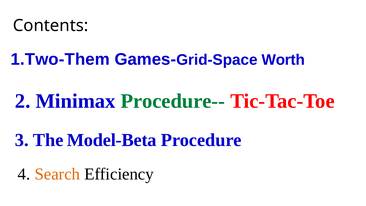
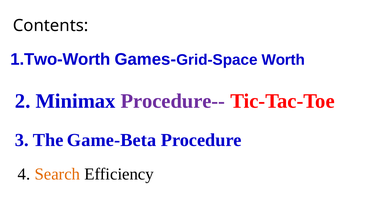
1.Two-Them: 1.Two-Them -> 1.Two-Worth (60, 59)
Procedure-- colour: green -> purple (173, 101)
Model-Beta: Model-Beta -> Game-Beta (112, 140)
